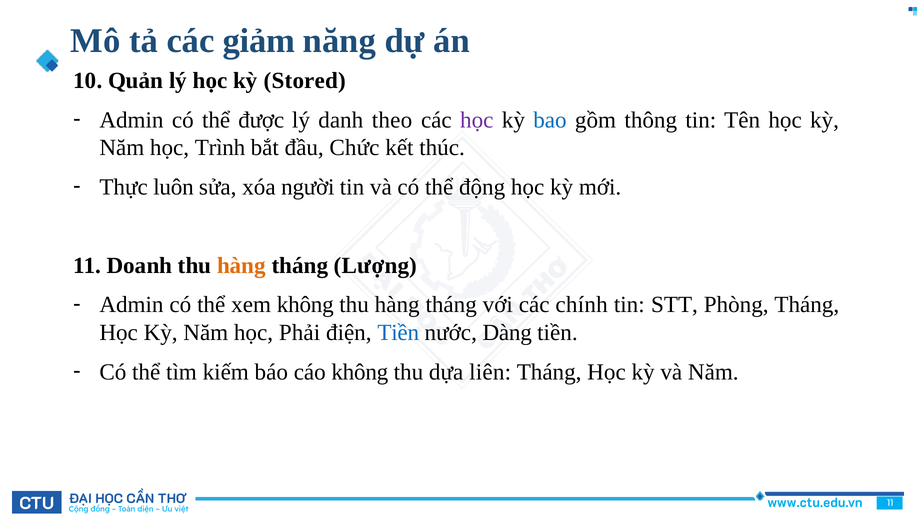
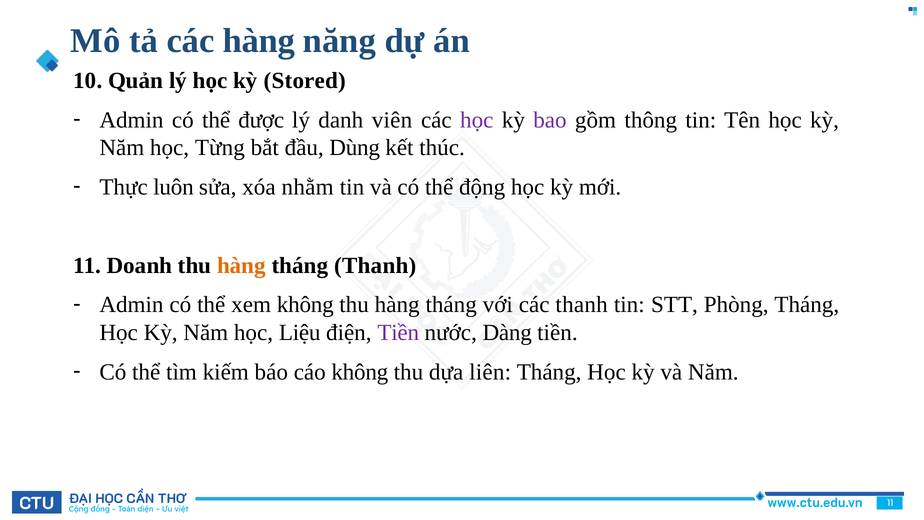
các giảm: giảm -> hàng (259, 41)
theo: theo -> viên (392, 120)
bao colour: blue -> purple (550, 120)
Trình: Trình -> Từng (220, 148)
Chức: Chức -> Dùng (355, 148)
người: người -> nhằm (308, 187)
tháng Lượng: Lượng -> Thanh (375, 265)
các chính: chính -> thanh (582, 305)
Phải: Phải -> Liệu (300, 332)
Tiền colour: blue -> purple (398, 332)
